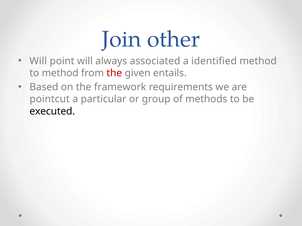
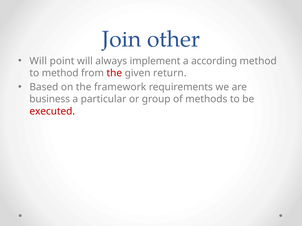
associated: associated -> implement (155, 61)
identified: identified -> according (214, 61)
entails: entails -> return (170, 73)
pointcut: pointcut -> business (50, 99)
executed colour: black -> red (52, 111)
